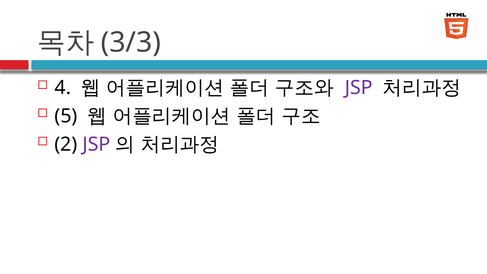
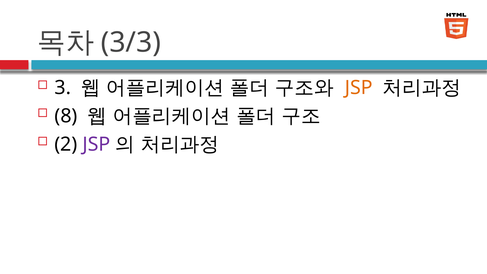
4: 4 -> 3 (63, 88)
JSP colour: purple -> orange (359, 88)
5: 5 -> 8 (66, 116)
